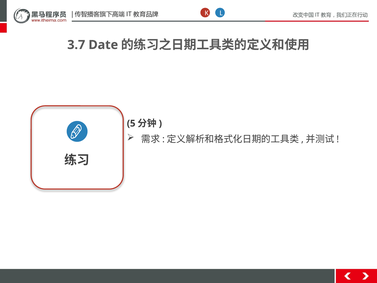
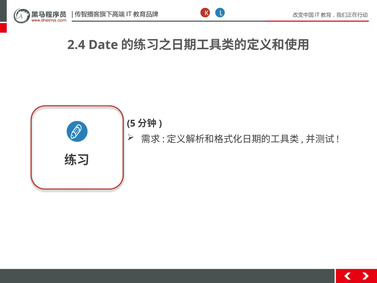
3.7: 3.7 -> 2.4 (76, 45)
